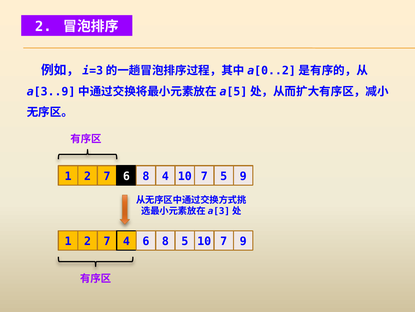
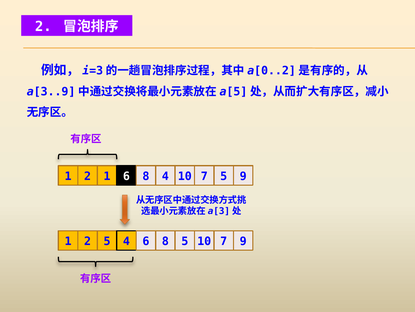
7: 7 -> 1 (107, 176)
7: 7 -> 5 (107, 241)
